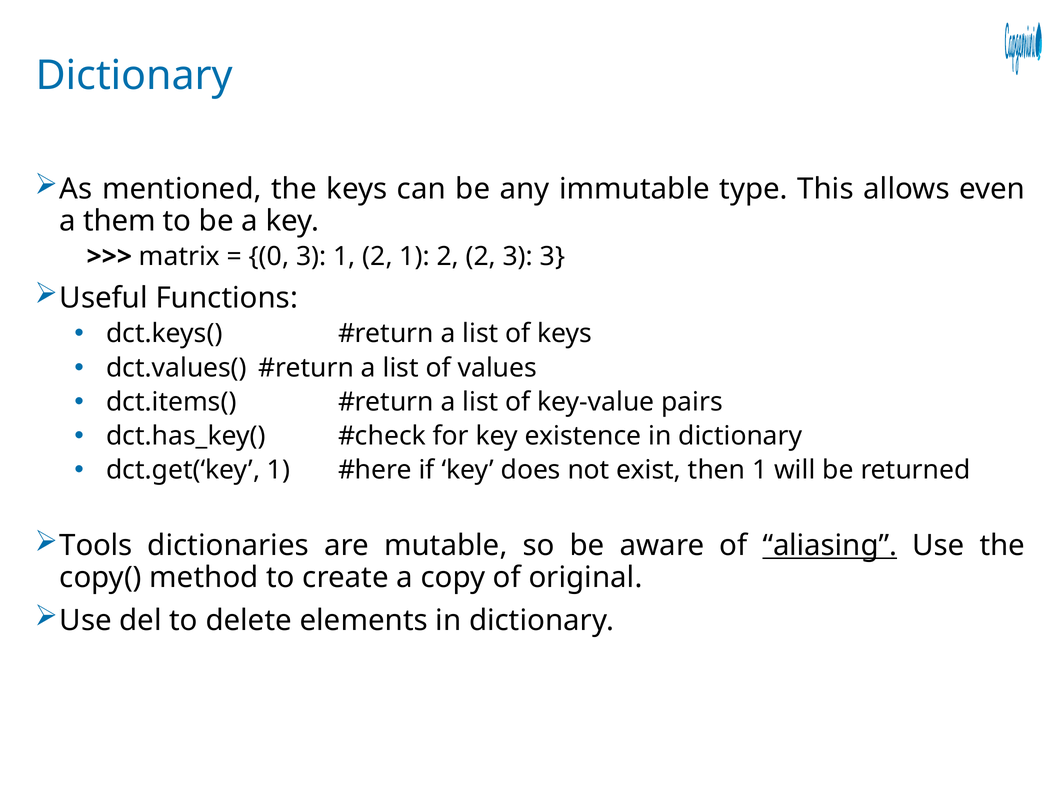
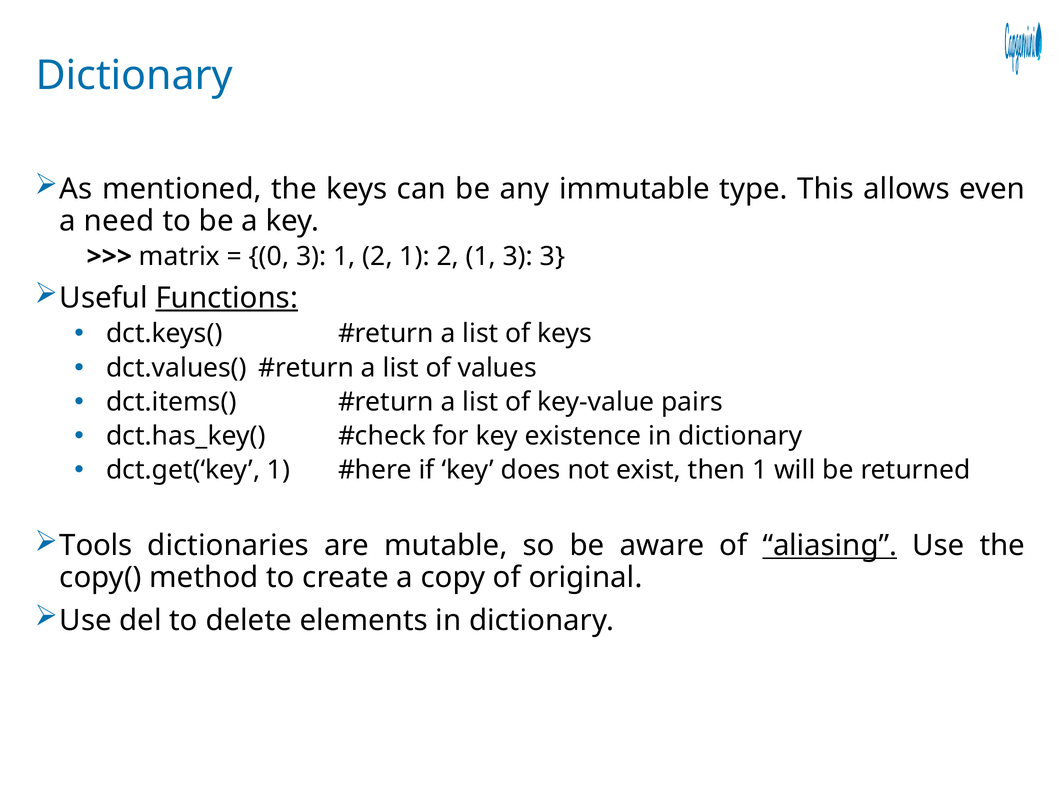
them: them -> need (119, 221)
2 1 2 2: 2 -> 1 (481, 257)
Functions underline: none -> present (227, 298)
